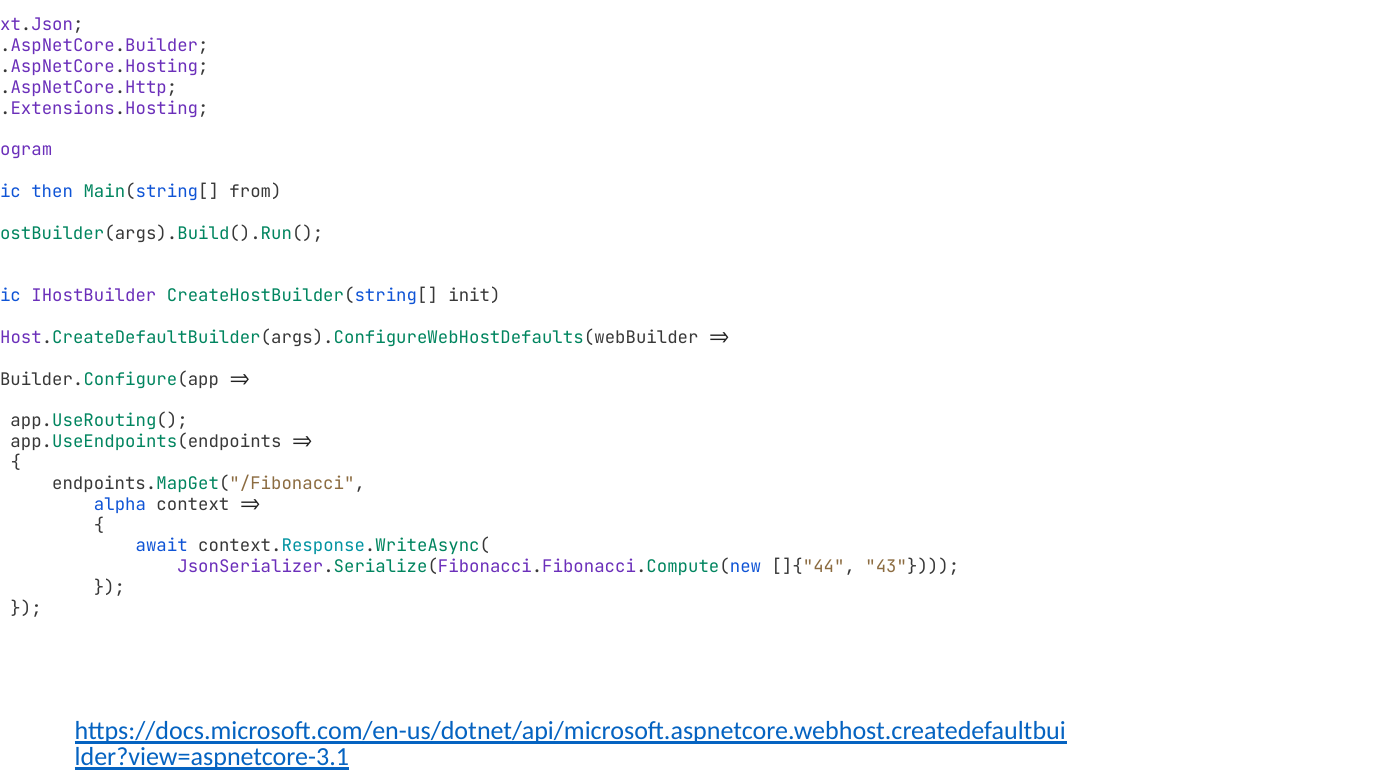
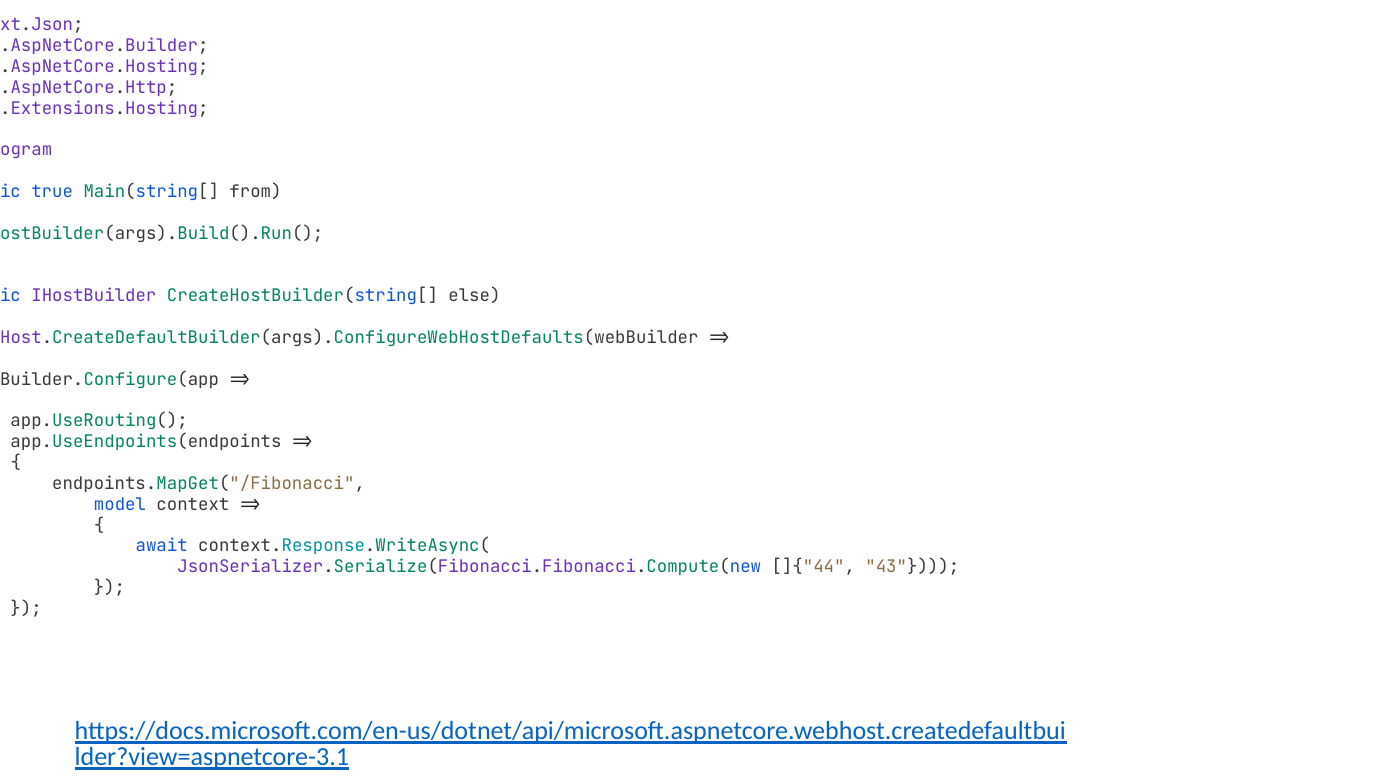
then: then -> true (52, 192)
init: init -> else (474, 296)
alpha: alpha -> model (120, 504)
